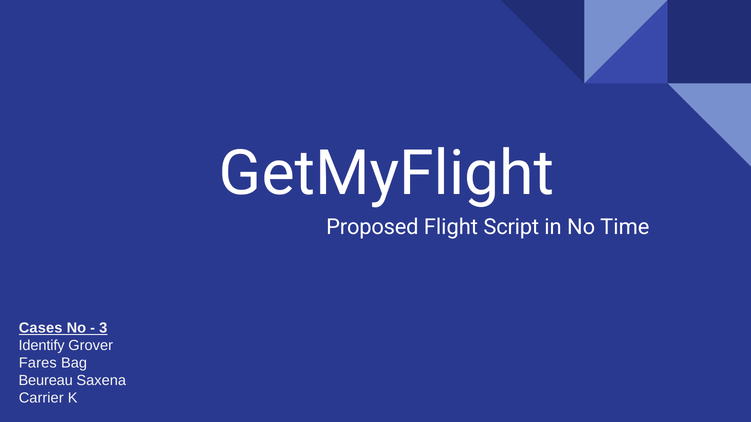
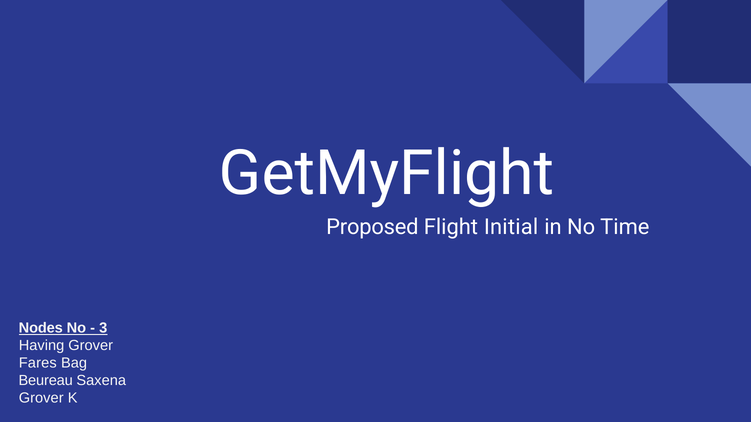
Script: Script -> Initial (511, 227)
Cases: Cases -> Nodes (41, 328)
Identify: Identify -> Having (42, 346)
Carrier: Carrier -> Grover (41, 398)
